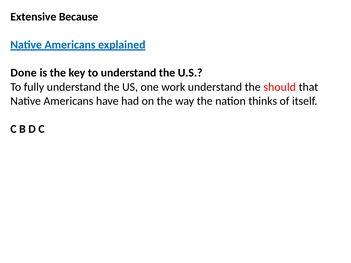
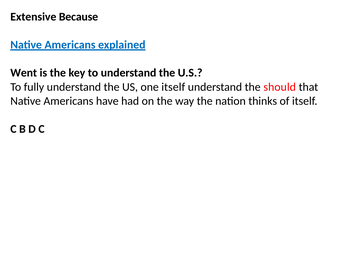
Done: Done -> Went (24, 73)
one work: work -> itself (173, 87)
